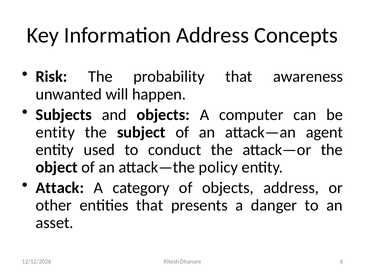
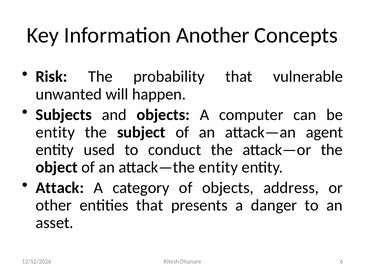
Information Address: Address -> Another (213, 35)
awareness: awareness -> vulnerable (308, 77)
attack—the policy: policy -> entity (218, 167)
